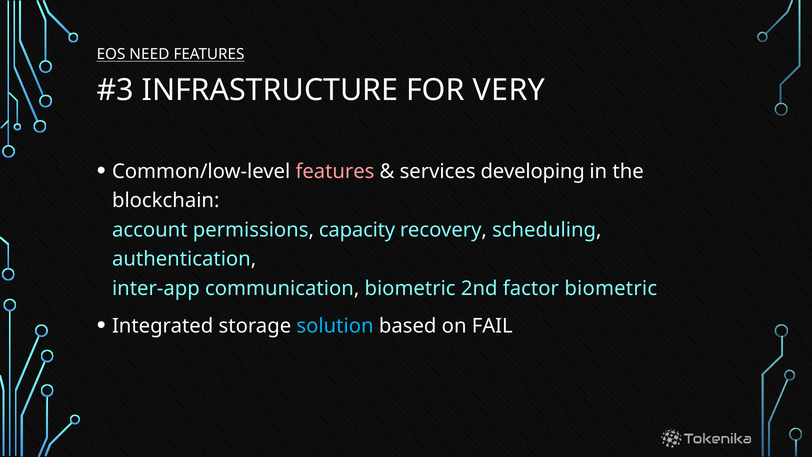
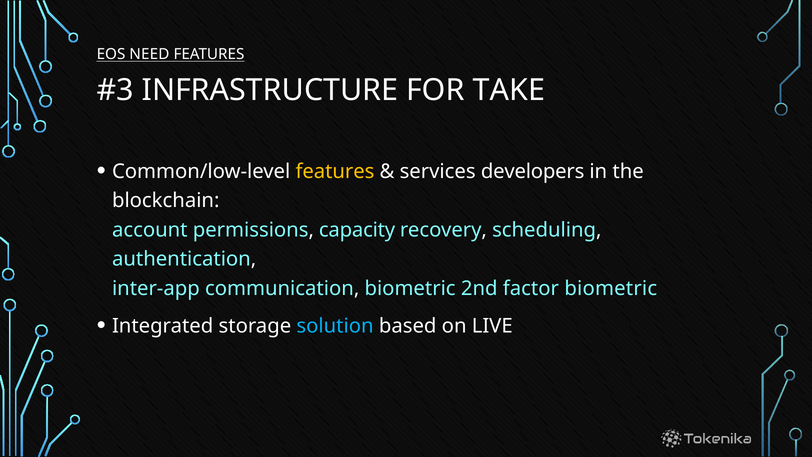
VERY: VERY -> TAKE (509, 90)
features colour: pink -> yellow (335, 171)
developing: developing -> developers (533, 171)
FAIL: FAIL -> LIVE (492, 326)
